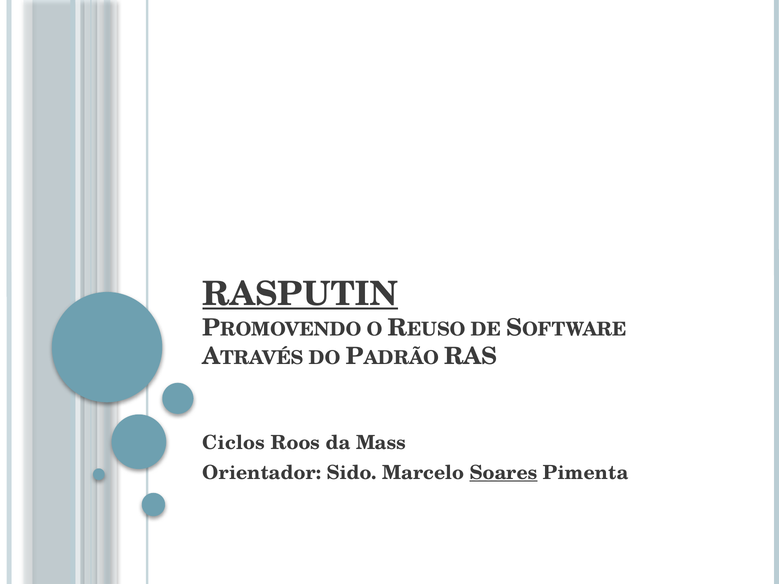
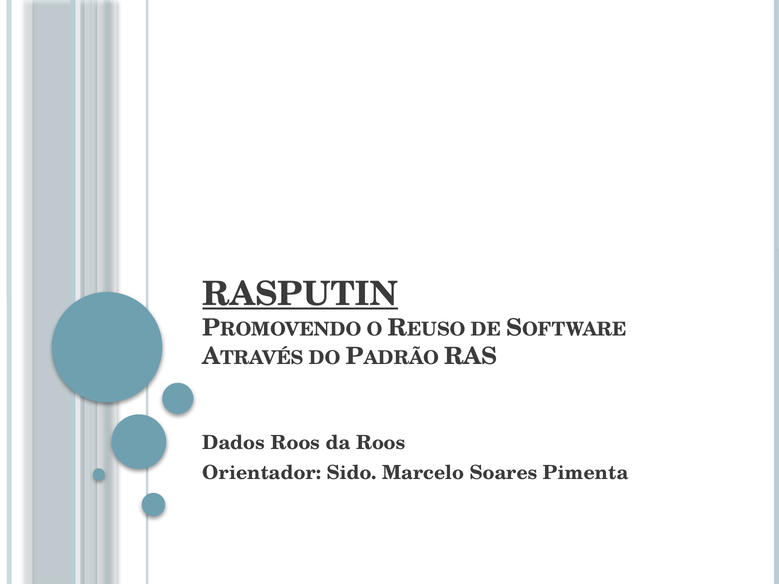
Ciclos: Ciclos -> Dados (234, 443)
da Mass: Mass -> Roos (381, 443)
Soares underline: present -> none (504, 473)
